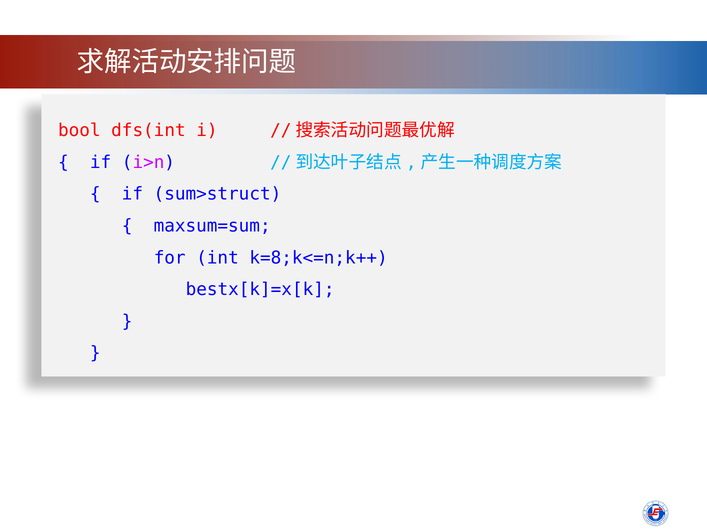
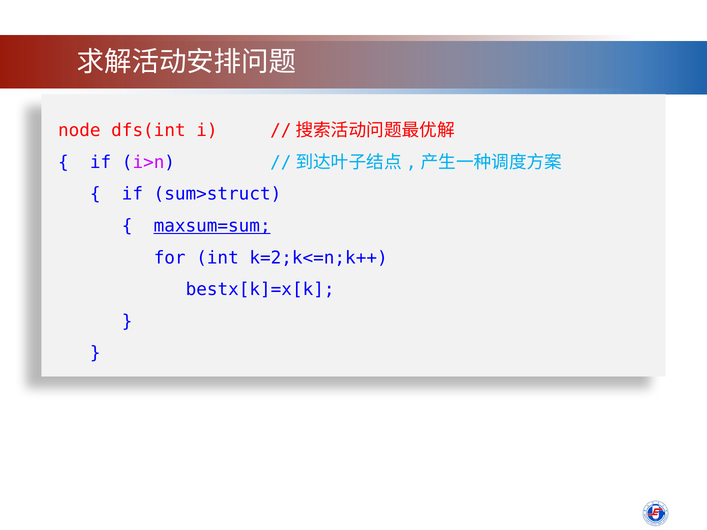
bool: bool -> node (79, 131)
maxsum=sum underline: none -> present (212, 226)
k=8;k<=n;k++: k=8;k<=n;k++ -> k=2;k<=n;k++ (319, 258)
